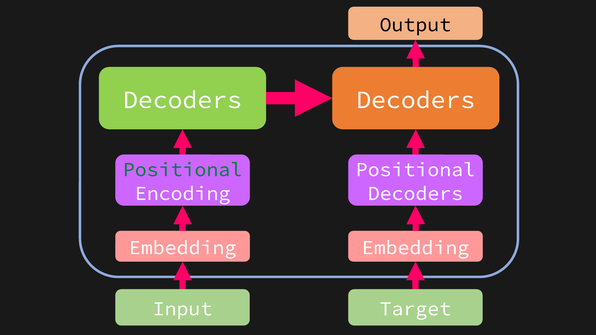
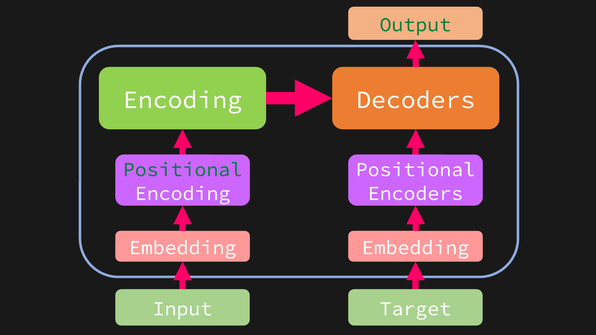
Output colour: black -> green (415, 25)
Decoders: Decoders -> Encoding (182, 100)
Decoders: Decoders -> Encoders (415, 194)
